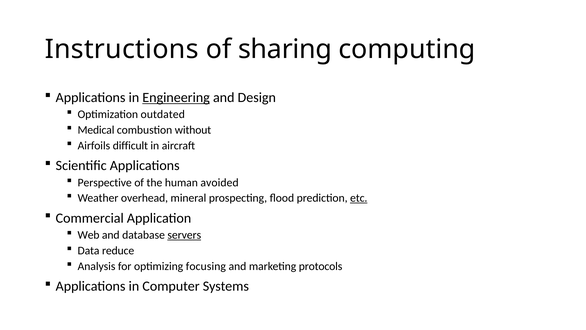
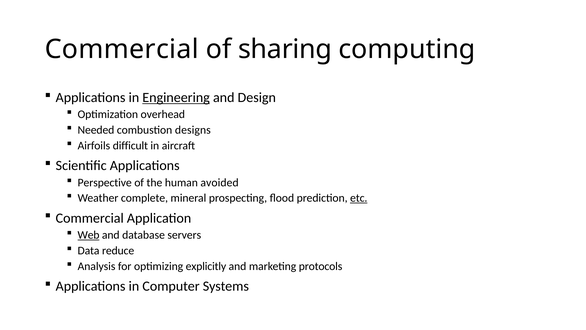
Instructions: Instructions -> Commercial (122, 49)
outdated: outdated -> overhead (163, 114)
Medical: Medical -> Needed (96, 130)
without: without -> designs (193, 130)
overhead: overhead -> complete (144, 198)
Web underline: none -> present (89, 235)
servers underline: present -> none (184, 235)
focusing: focusing -> explicitly (206, 266)
